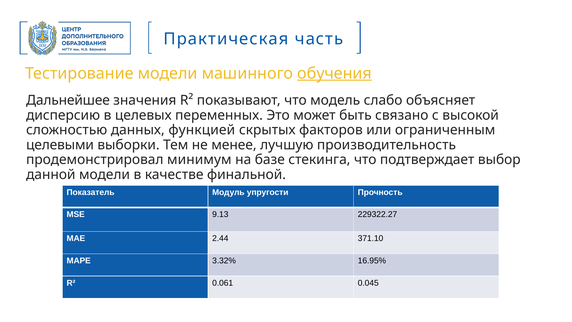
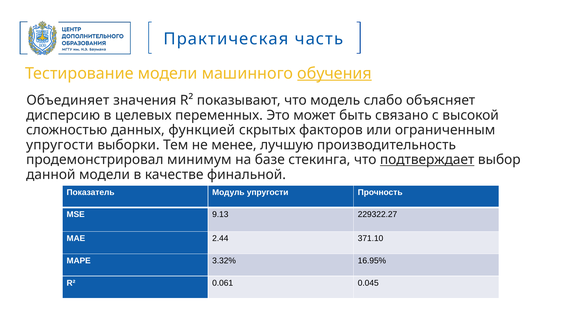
Дальнейшее: Дальнейшее -> Объединяет (68, 100)
целевыми: целевыми -> упругости (60, 145)
подтверждает underline: none -> present (427, 160)
